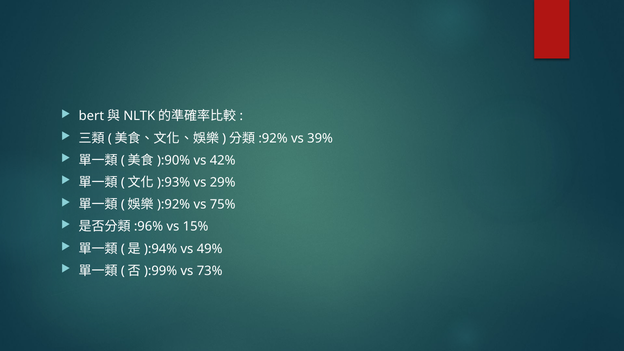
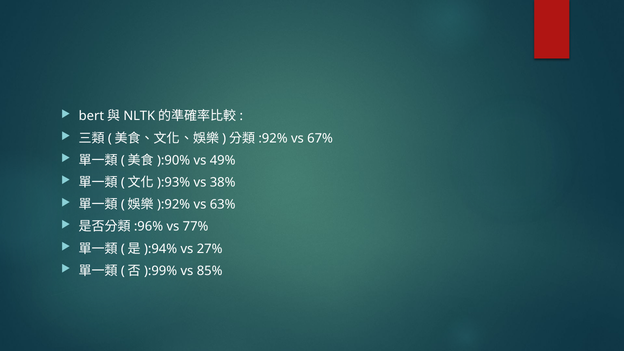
39%: 39% -> 67% (320, 138)
42%: 42% -> 49% (223, 160)
29%: 29% -> 38% (223, 182)
75%: 75% -> 63% (223, 205)
15%: 15% -> 77% (196, 227)
49%: 49% -> 27% (210, 249)
73%: 73% -> 85% (210, 271)
